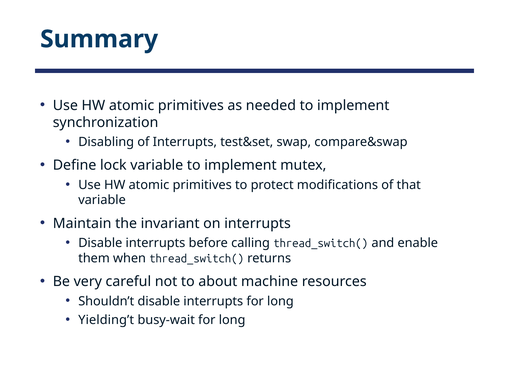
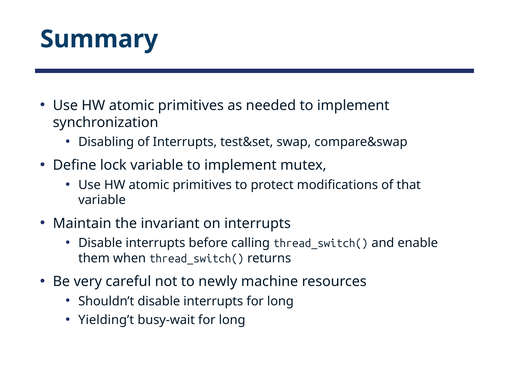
about: about -> newly (218, 281)
